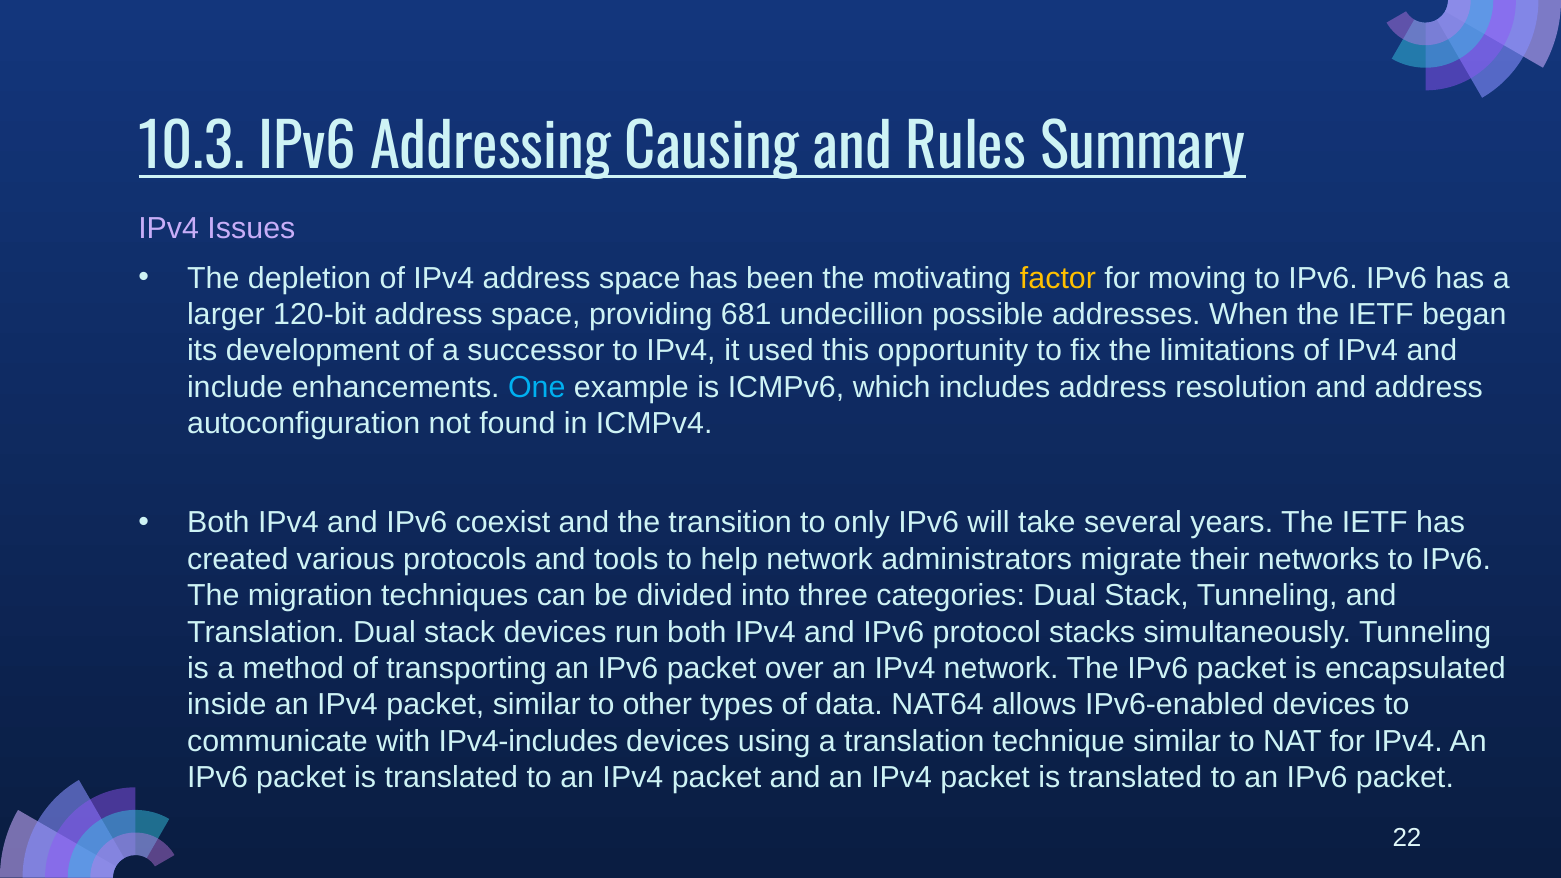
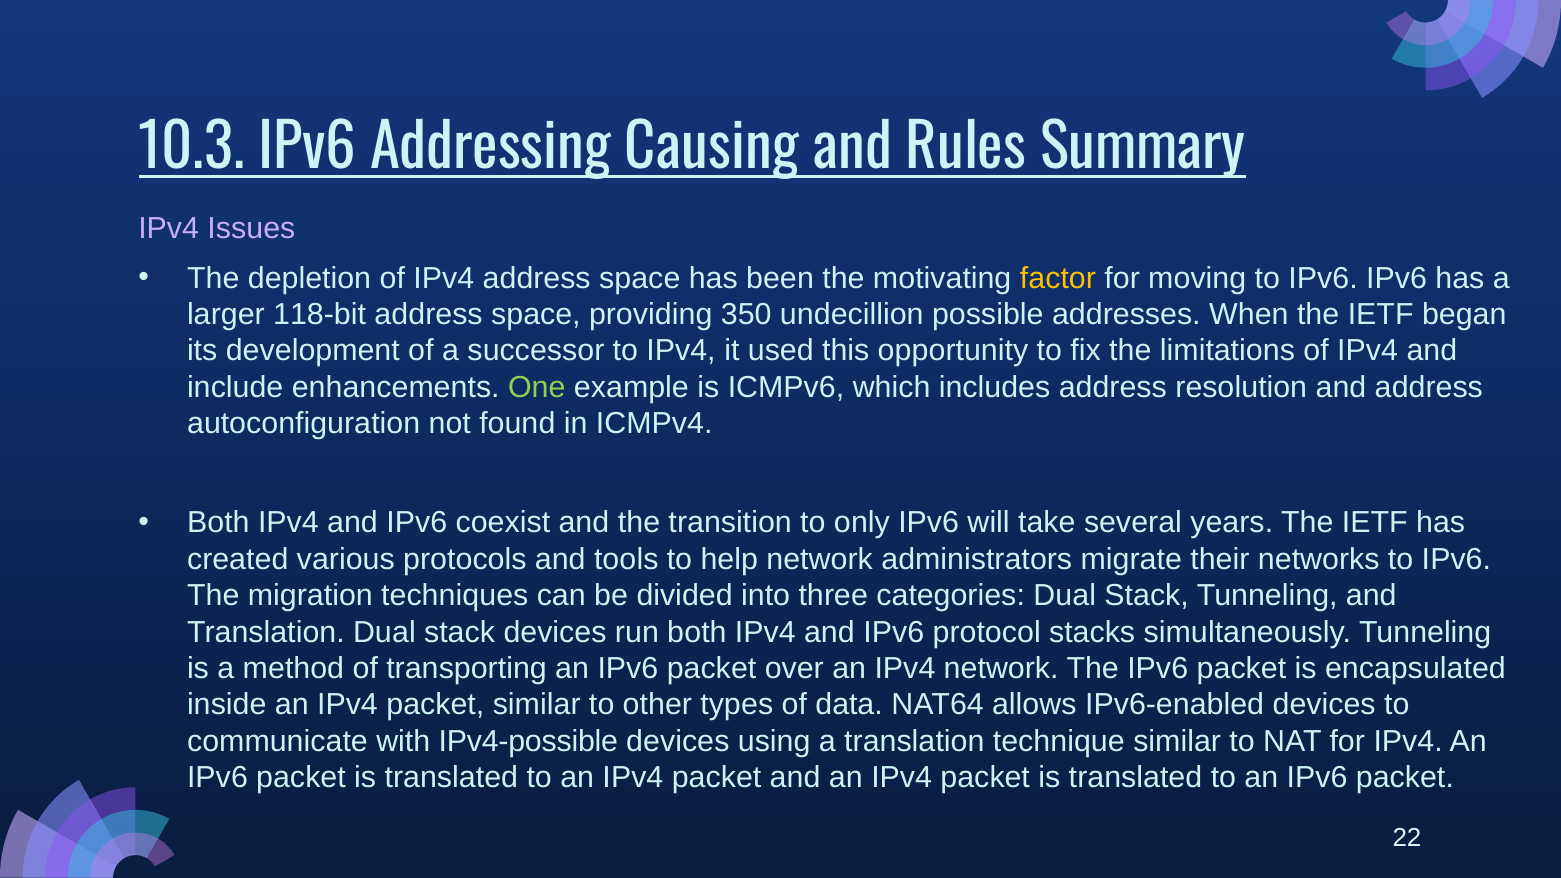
120-bit: 120-bit -> 118-bit (320, 314)
681: 681 -> 350 (746, 314)
One colour: light blue -> light green (537, 387)
IPv4-includes: IPv4-includes -> IPv4-possible (528, 741)
